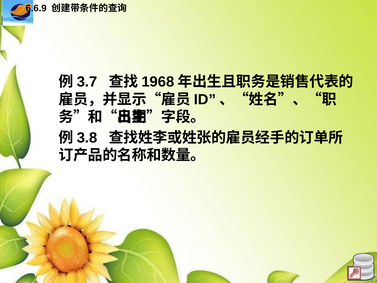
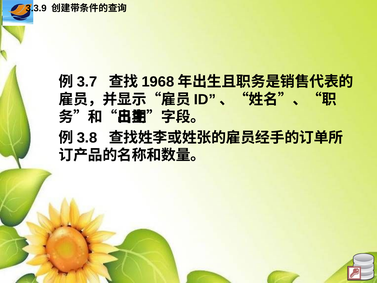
6.6.9: 6.6.9 -> 3.3.9 (36, 8)
